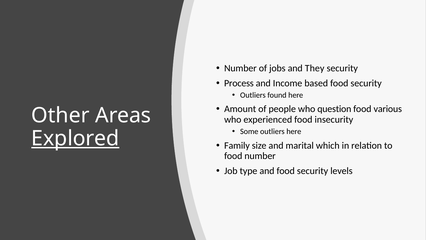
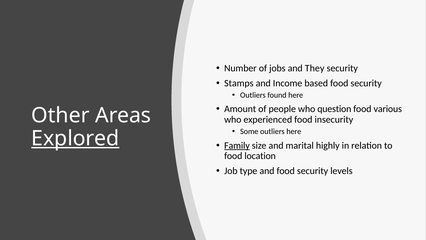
Process: Process -> Stamps (239, 83)
Family underline: none -> present (237, 145)
which: which -> highly (328, 145)
food number: number -> location (260, 156)
